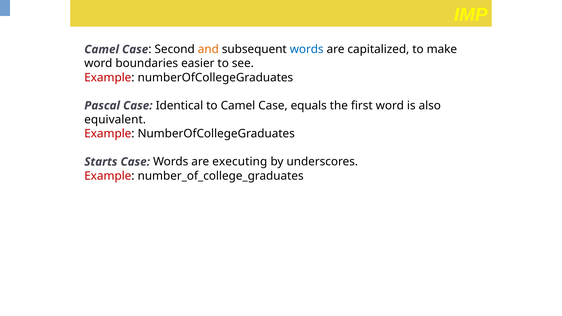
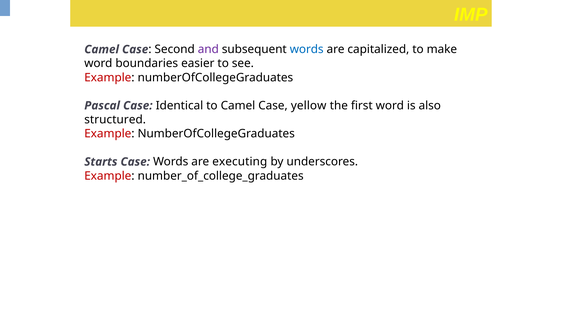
and colour: orange -> purple (208, 49)
equals: equals -> yellow (309, 106)
equivalent: equivalent -> structured (115, 120)
